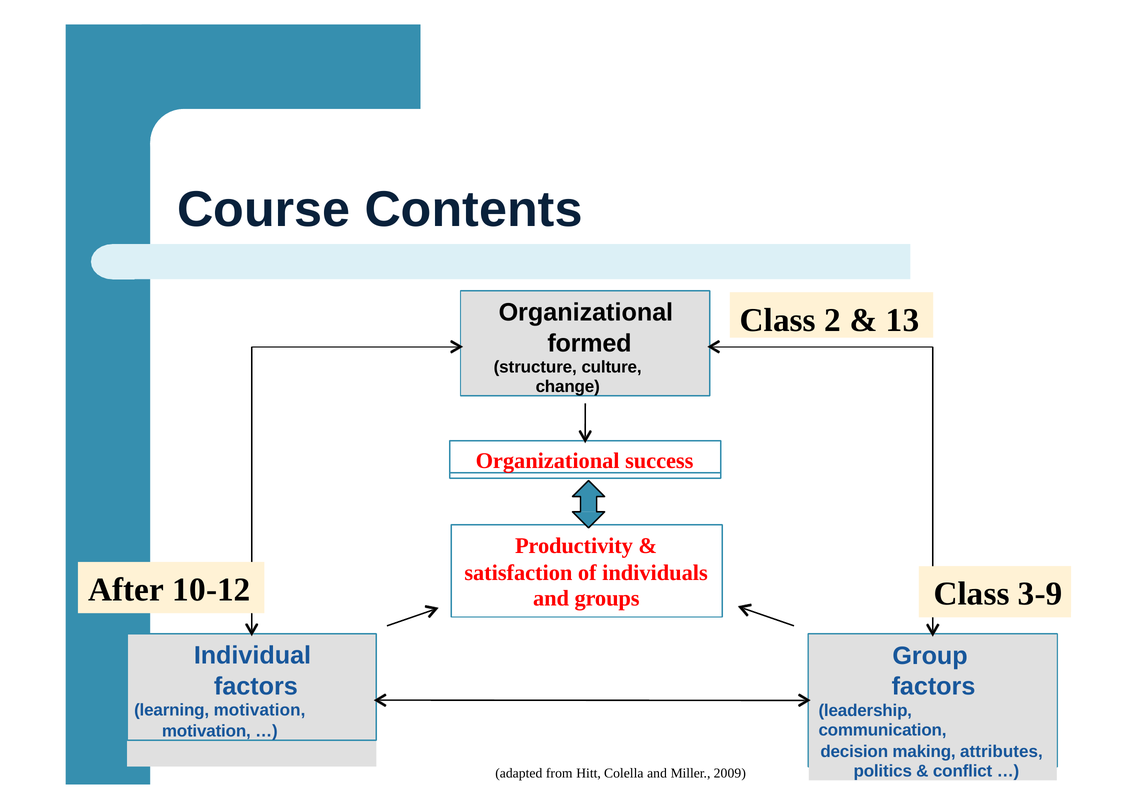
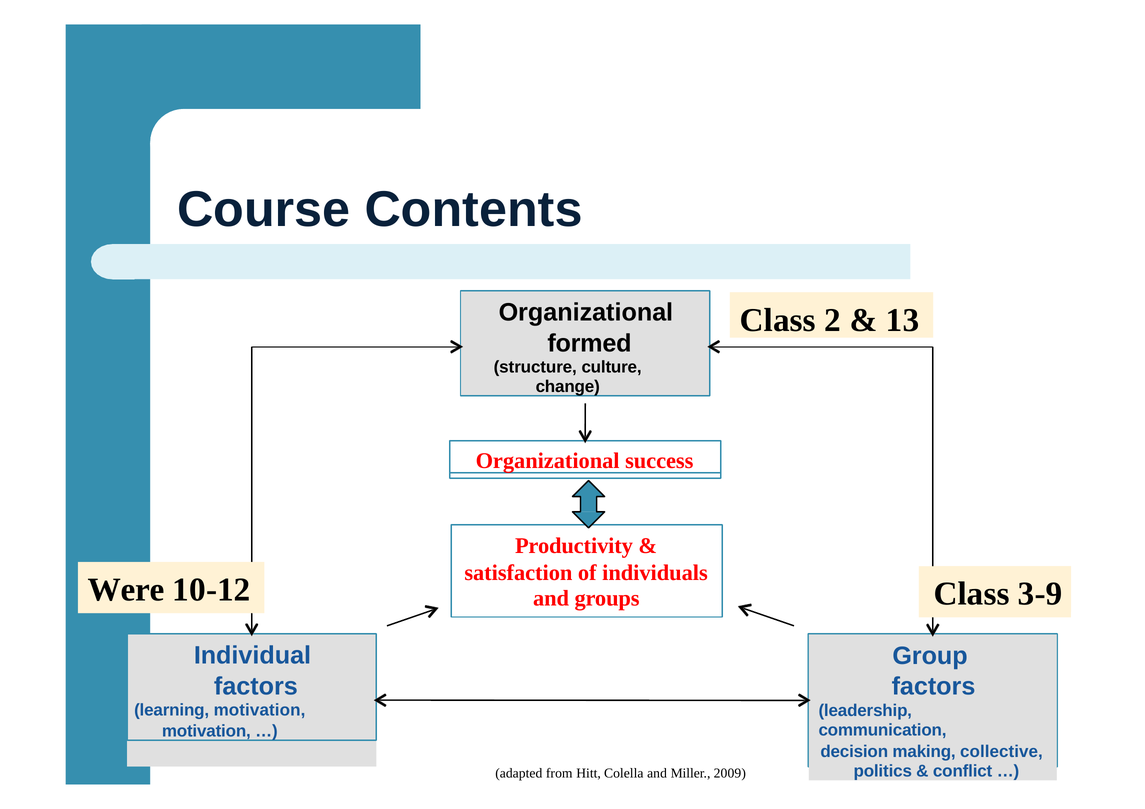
After: After -> Were (126, 590)
attributes: attributes -> collective (1001, 752)
